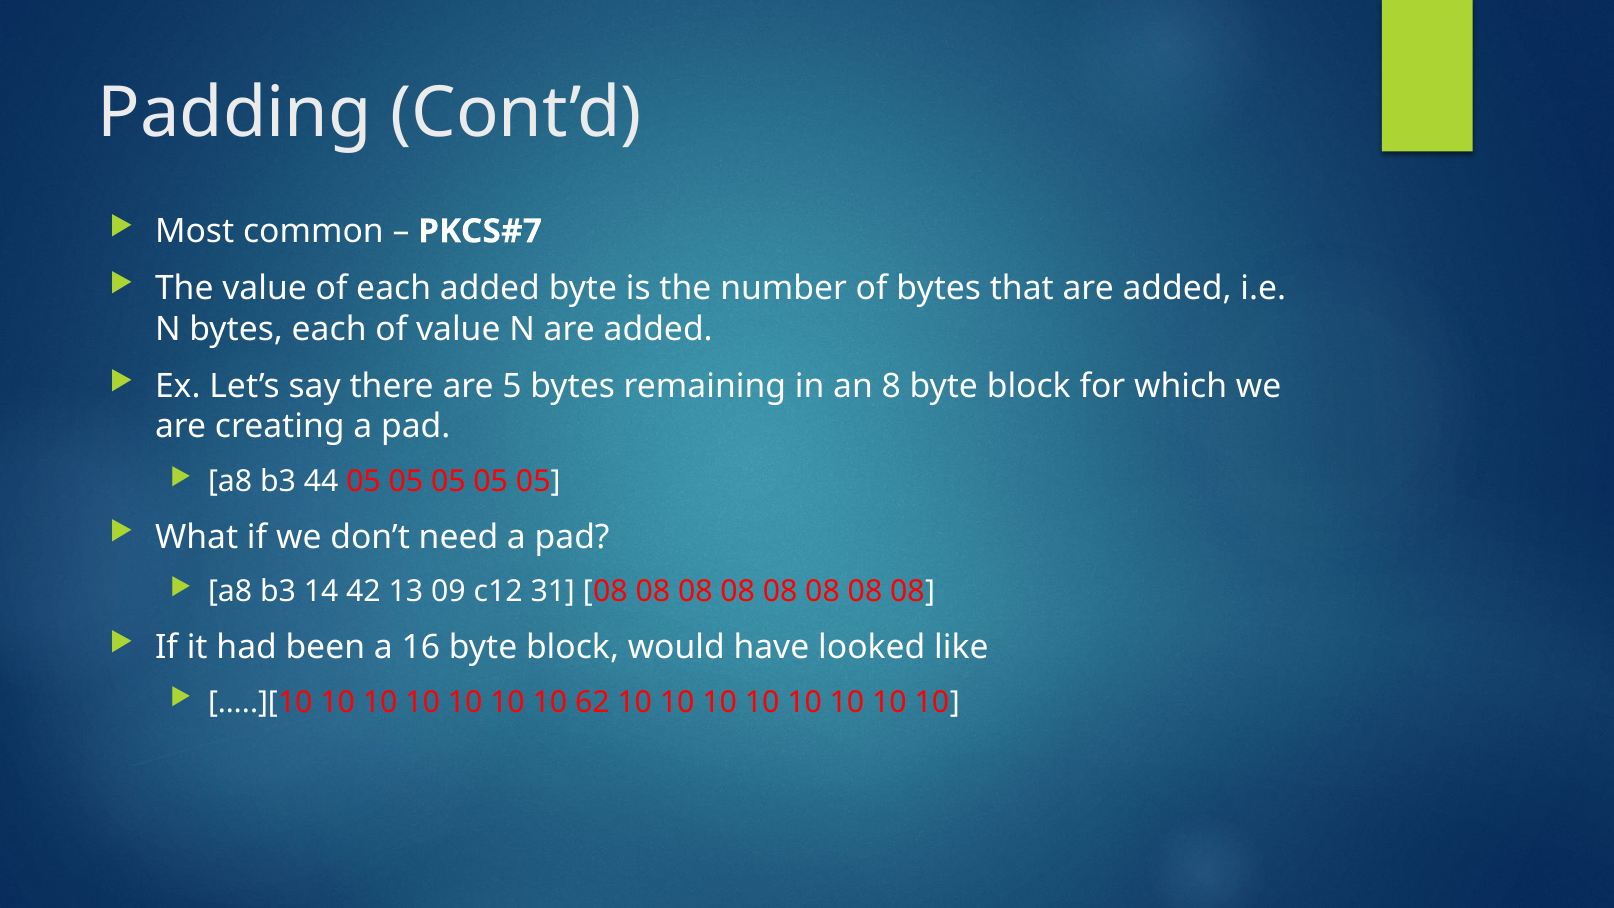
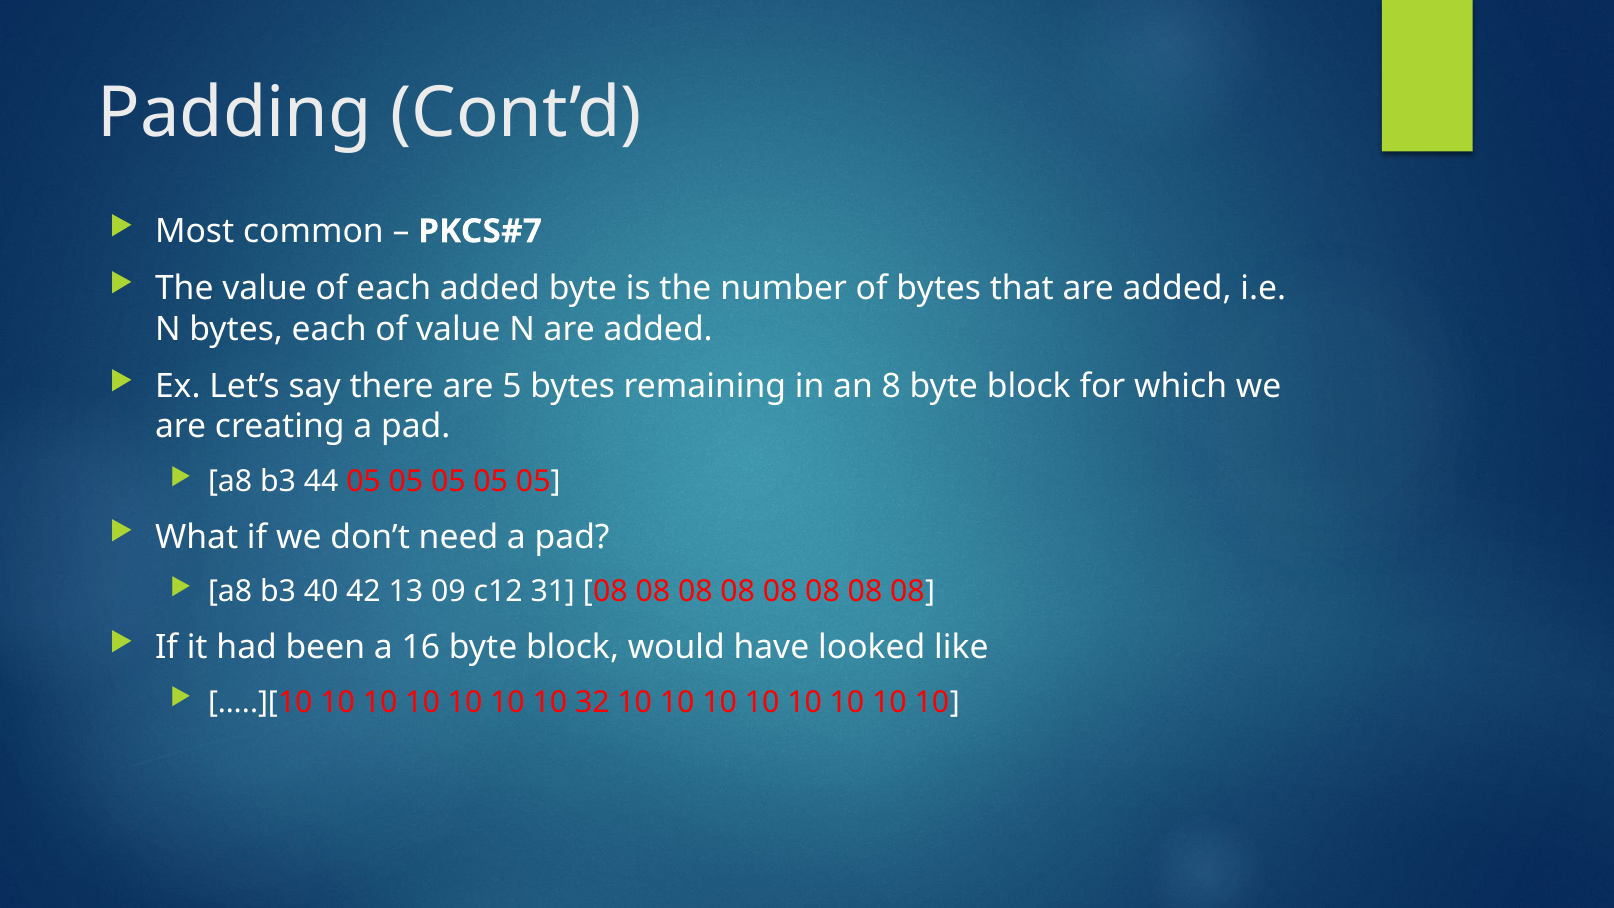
14: 14 -> 40 (321, 592)
62: 62 -> 32 (592, 702)
